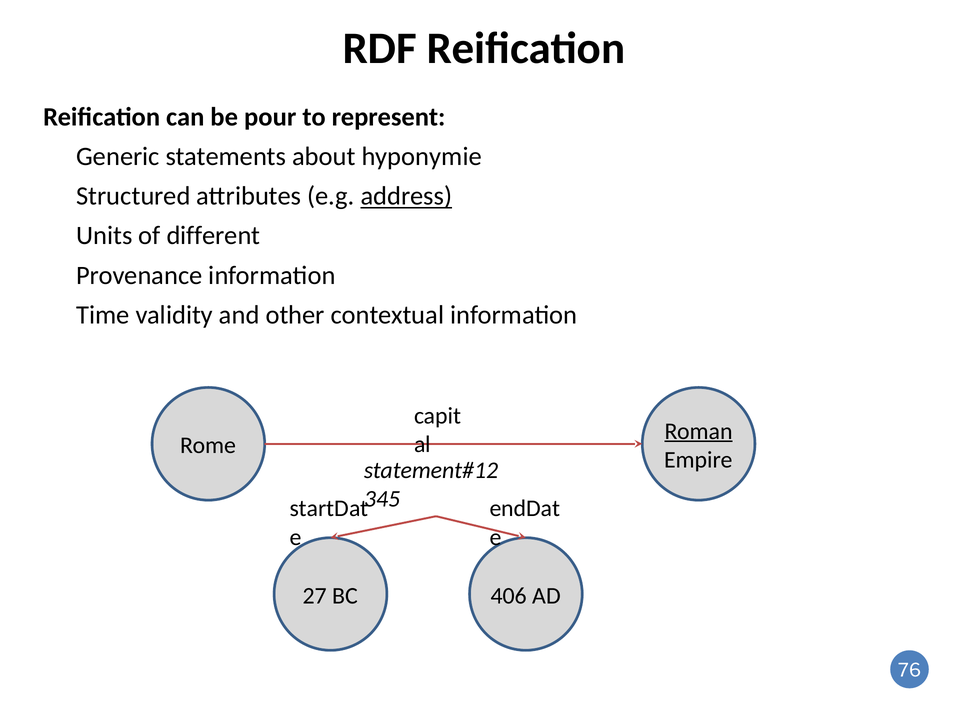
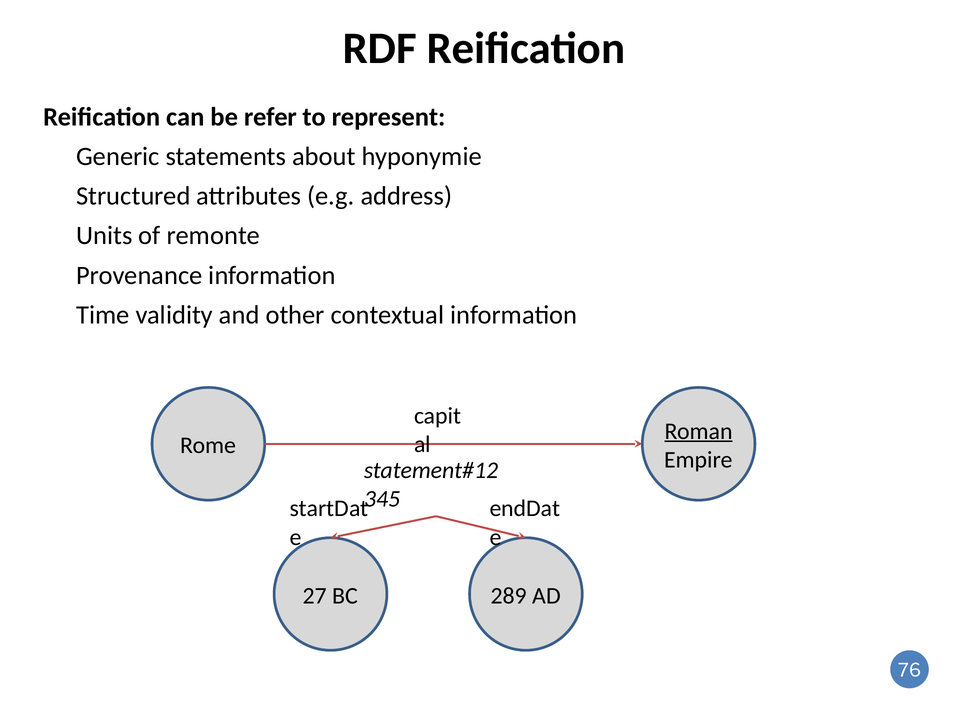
pour: pour -> refer (270, 117)
address underline: present -> none (406, 196)
different: different -> remonte (213, 236)
406: 406 -> 289 (509, 596)
